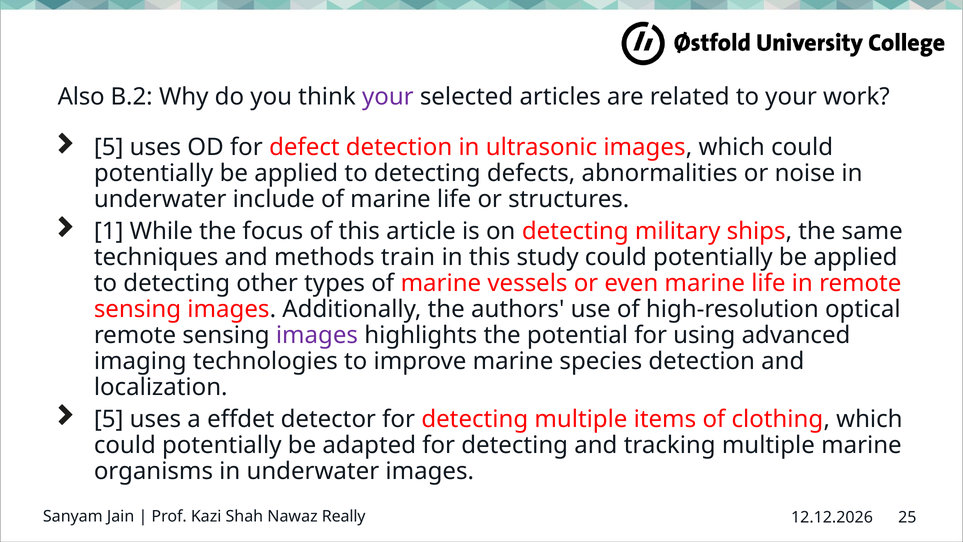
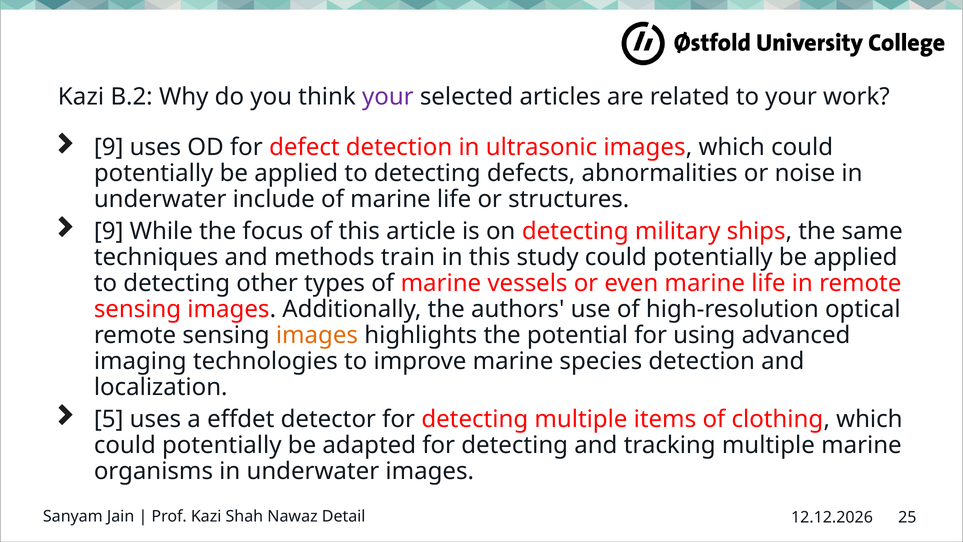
Also: Also -> Kazi (81, 97)
5: 5 -> 9 (109, 147)
1: 1 -> 9 (109, 231)
images colour: purple -> orange (317, 335)
Really: Really -> Detail (344, 516)
